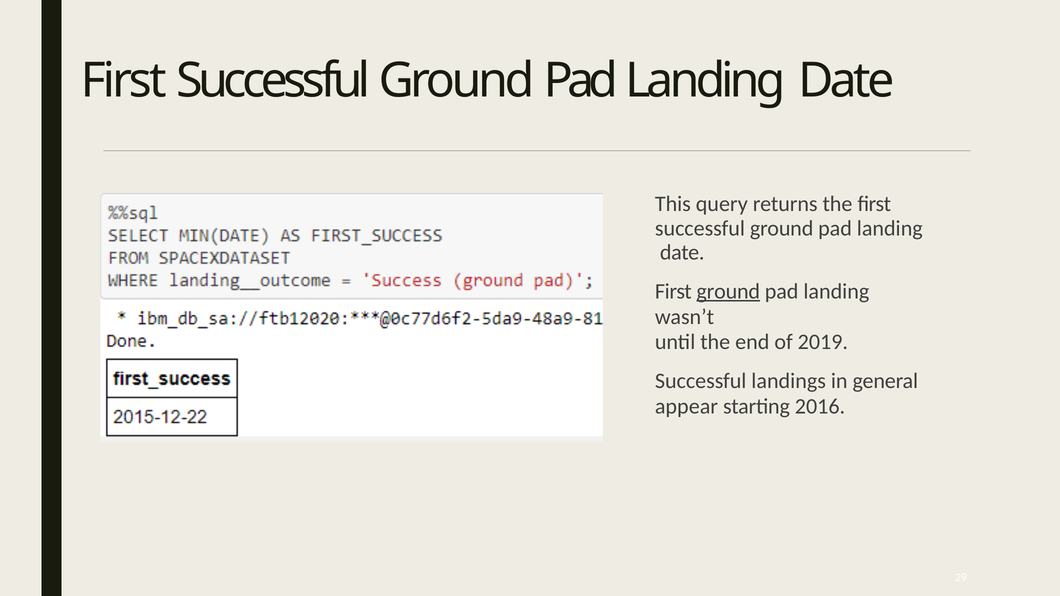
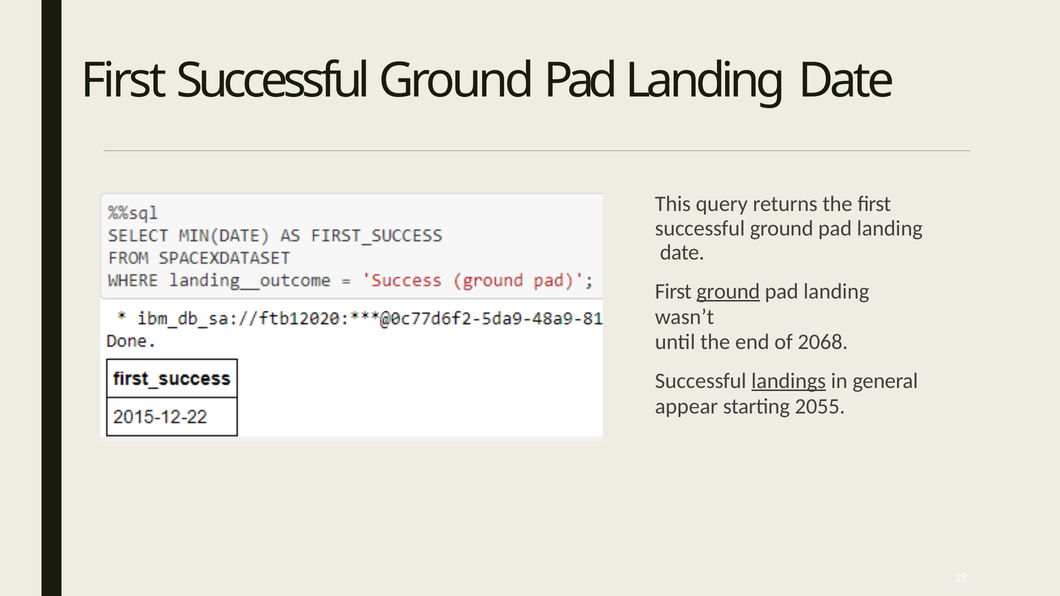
2019: 2019 -> 2068 (823, 342)
landings underline: none -> present (789, 381)
2016: 2016 -> 2055 (820, 406)
